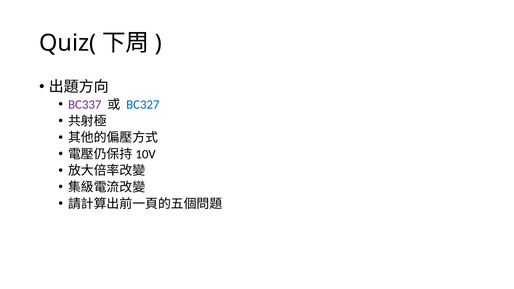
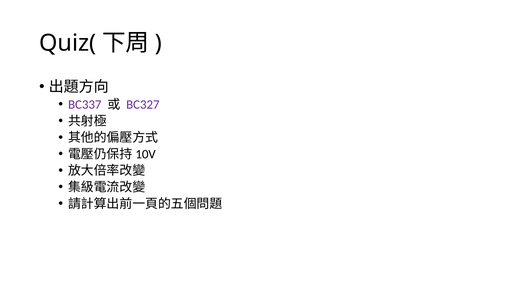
BC327 colour: blue -> purple (143, 105)
